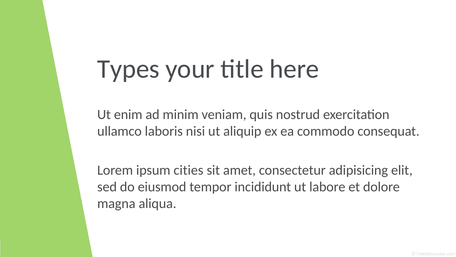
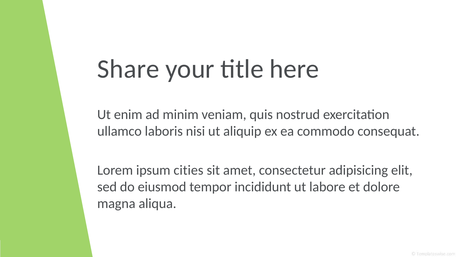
Types: Types -> Share (128, 69)
